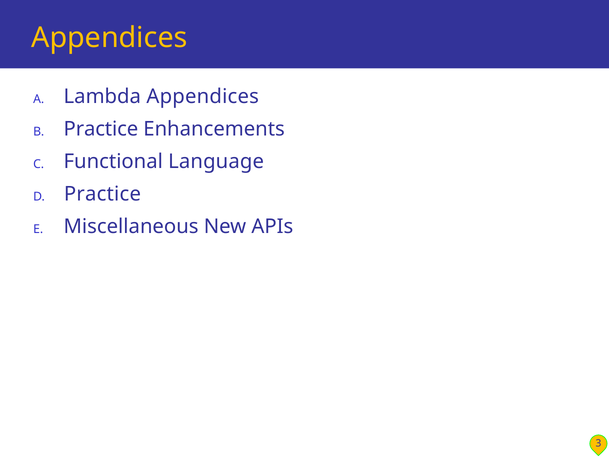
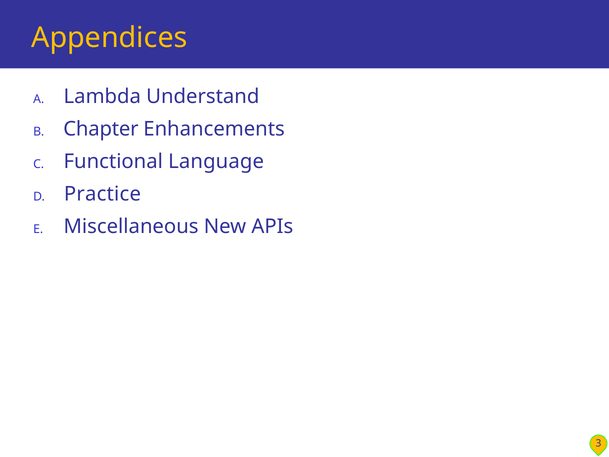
Lambda Appendices: Appendices -> Understand (203, 96)
Practice: Practice -> Chapter (101, 129)
